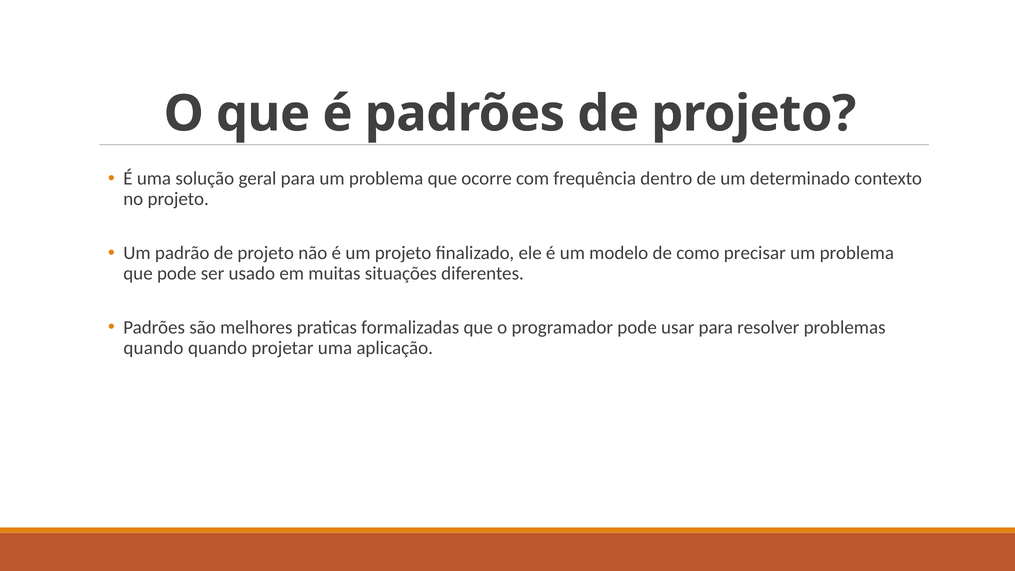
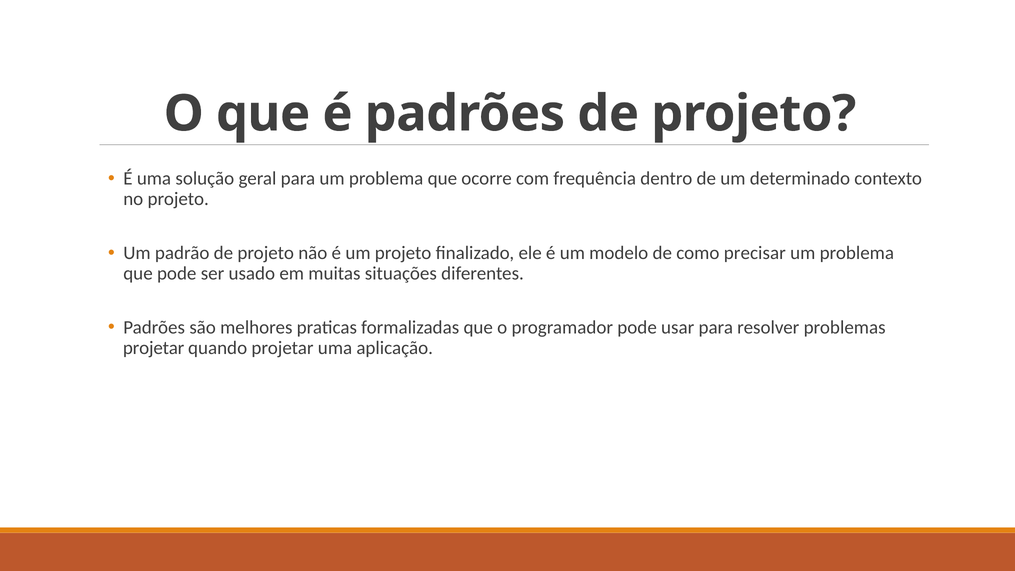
quando: quando -> projetar (154, 348)
